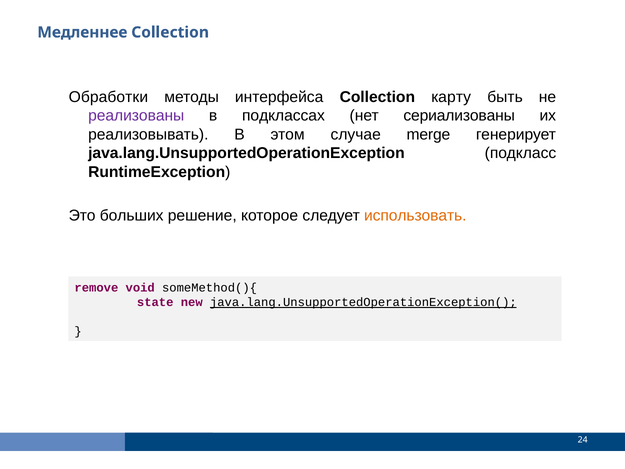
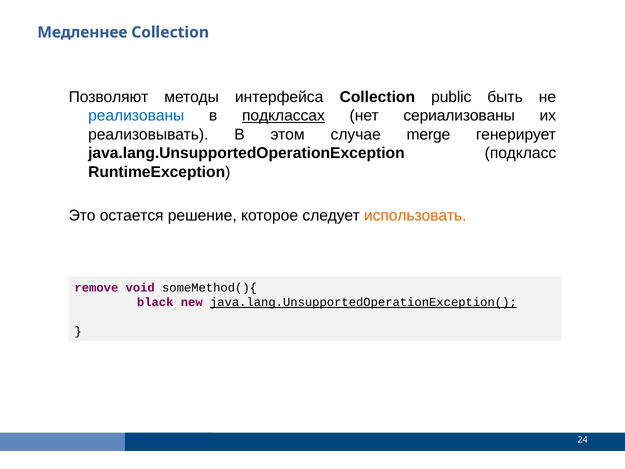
Обработки: Обработки -> Позволяют (108, 97)
карту: карту -> public (451, 97)
реализованы colour: purple -> blue (136, 116)
подклассах underline: none -> present (283, 116)
больших: больших -> остается (132, 216)
state: state -> black (155, 302)
